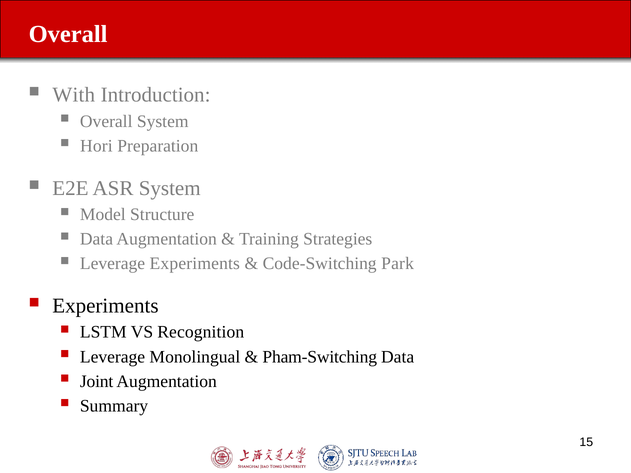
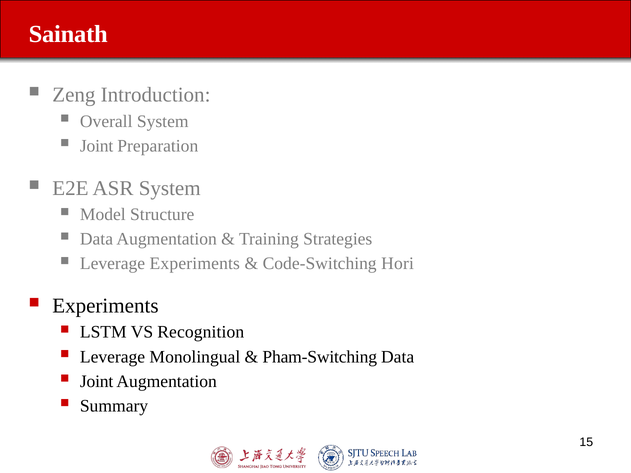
Overall: Overall -> Sainath (68, 34)
With: With -> Zeng (74, 95)
Hori: Hori -> Joint (97, 146)
Park: Park -> Hori (398, 264)
